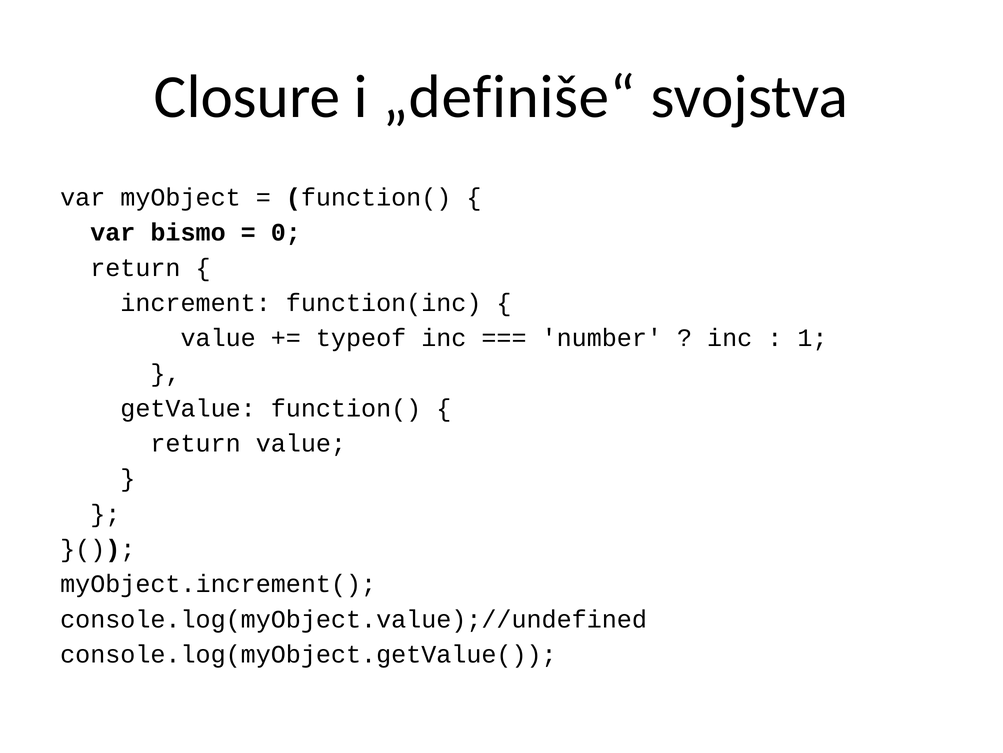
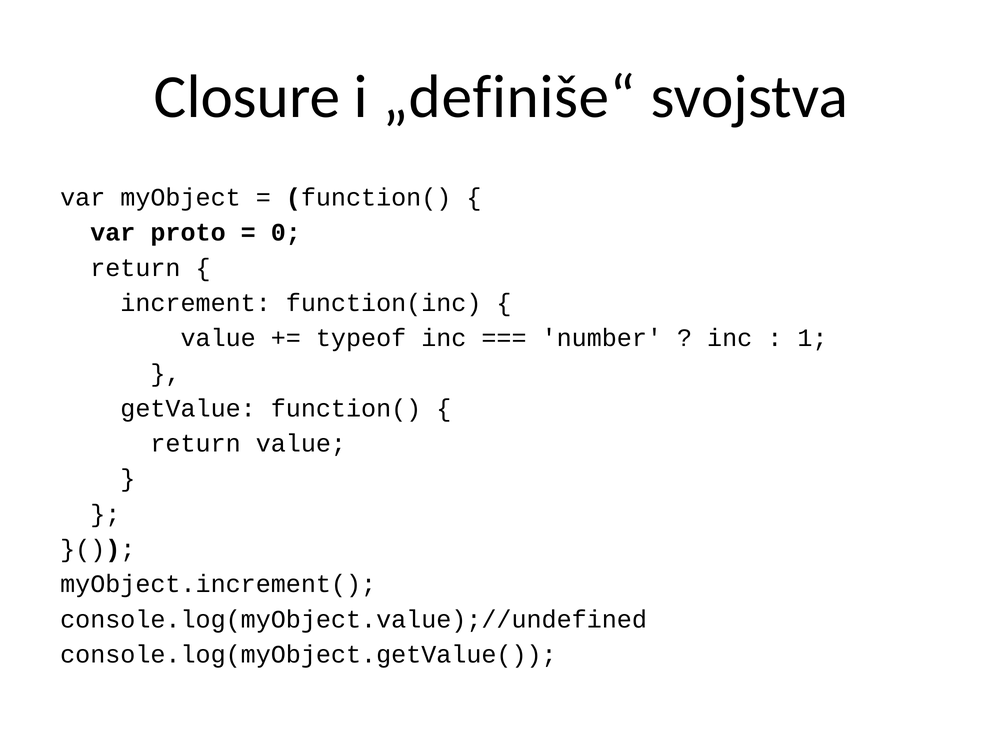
bismo: bismo -> proto (188, 232)
